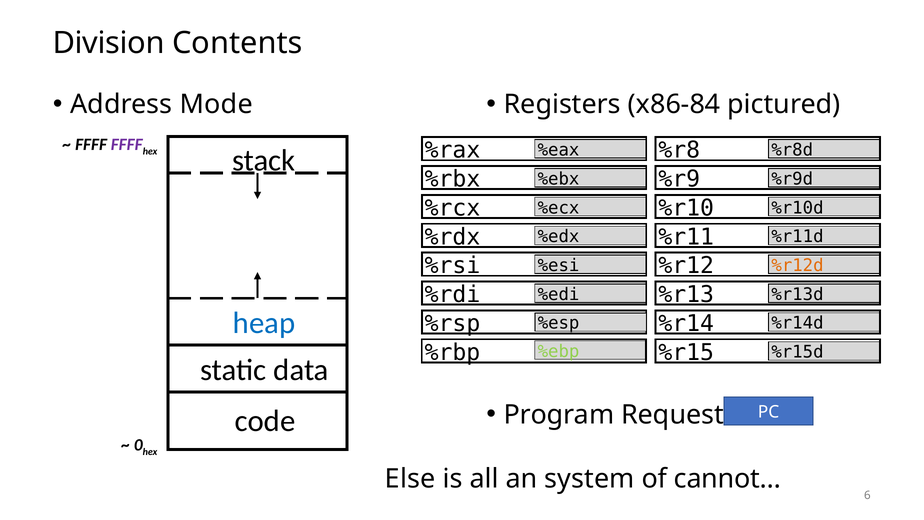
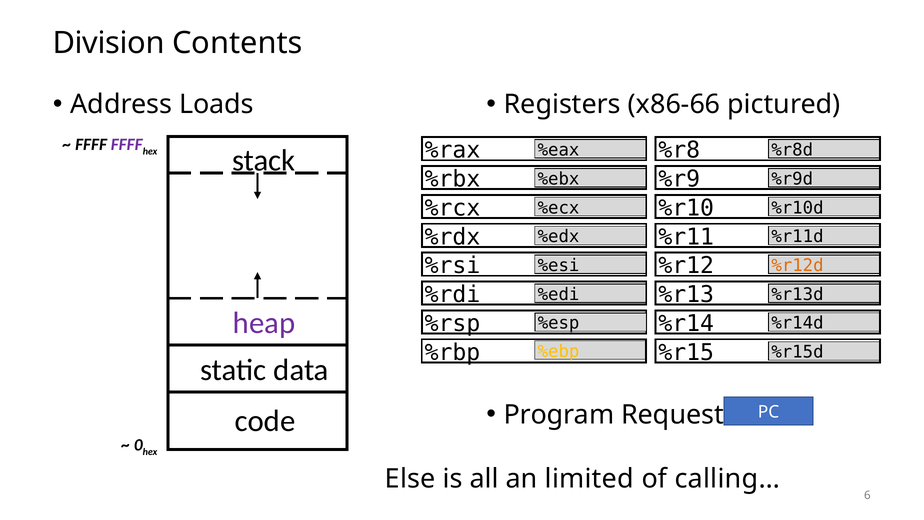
Mode: Mode -> Loads (216, 104)
x86-84: x86-84 -> x86-66 (674, 104)
heap colour: blue -> purple (264, 323)
%ebp colour: light green -> yellow (559, 351)
system: system -> limited (589, 479)
cannot…: cannot… -> calling… (727, 479)
